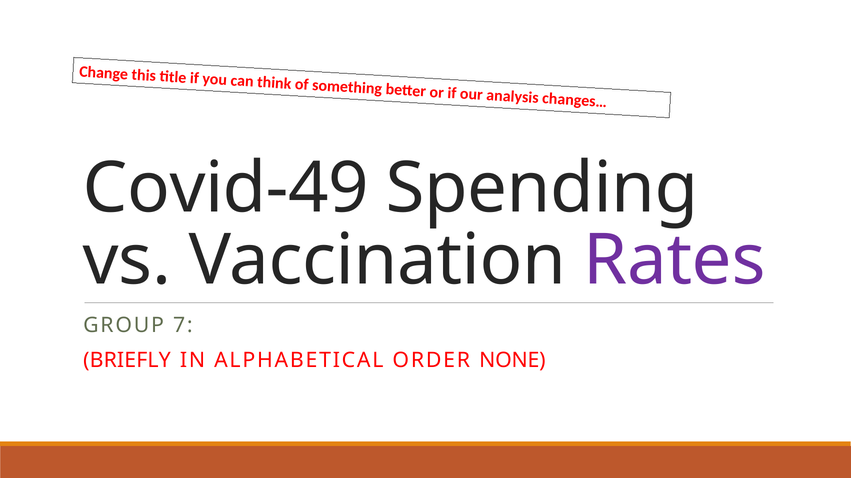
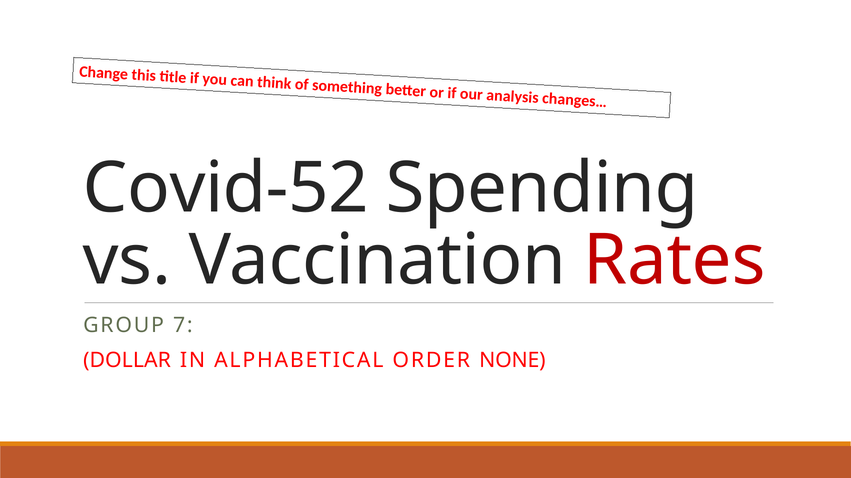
Covid-49: Covid-49 -> Covid-52 (226, 188)
Rates colour: purple -> red (675, 261)
BRIEFLY: BRIEFLY -> DOLLAR (127, 361)
